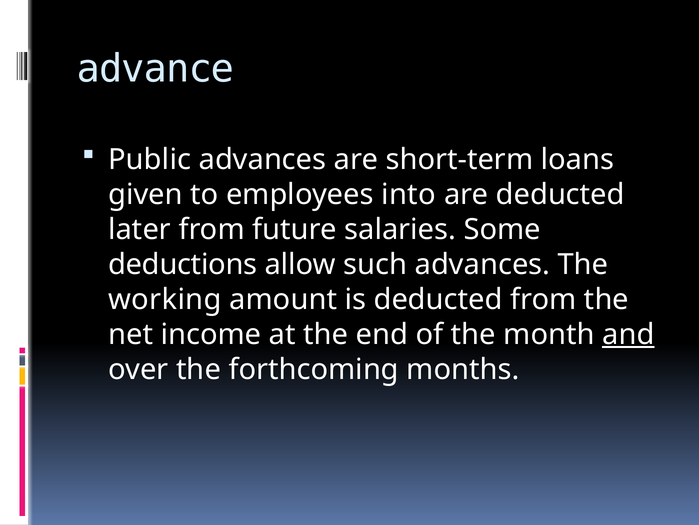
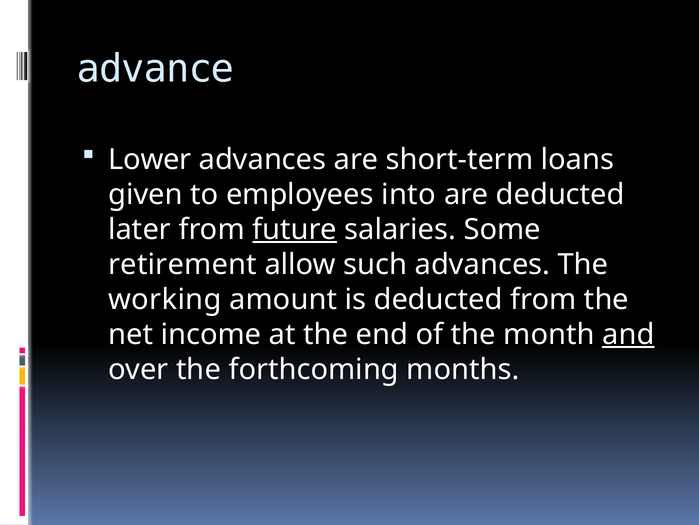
Public: Public -> Lower (150, 159)
future underline: none -> present (295, 229)
deductions: deductions -> retirement (183, 264)
